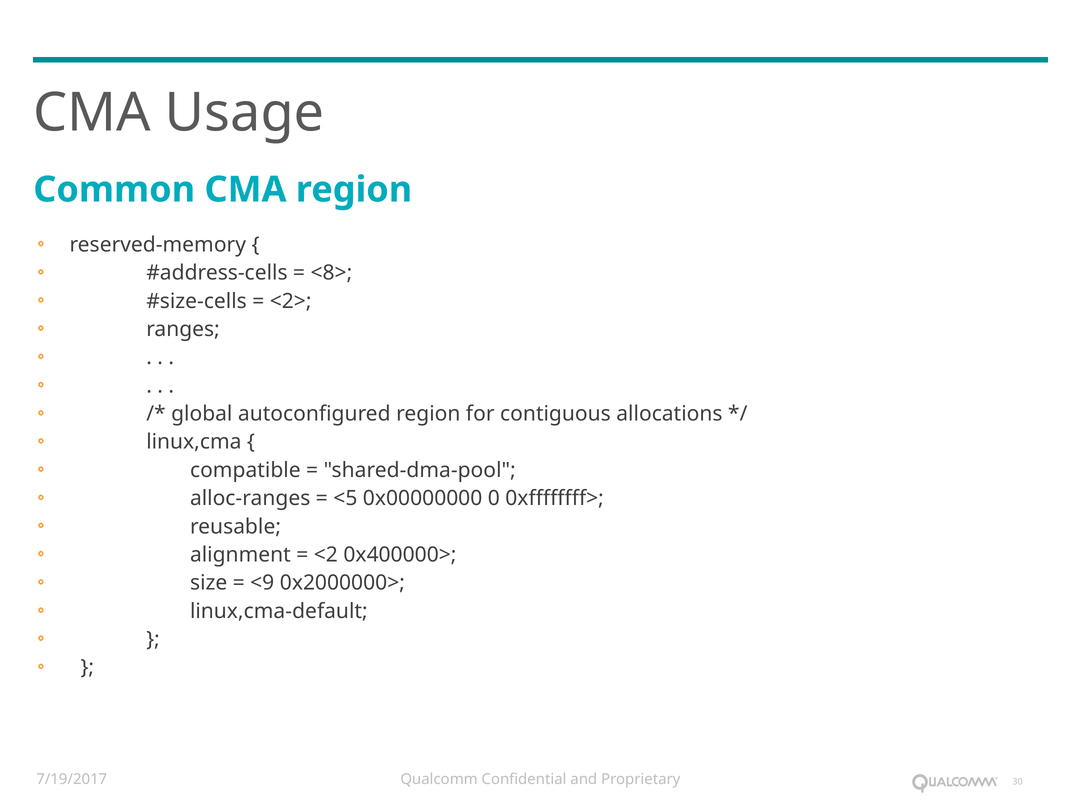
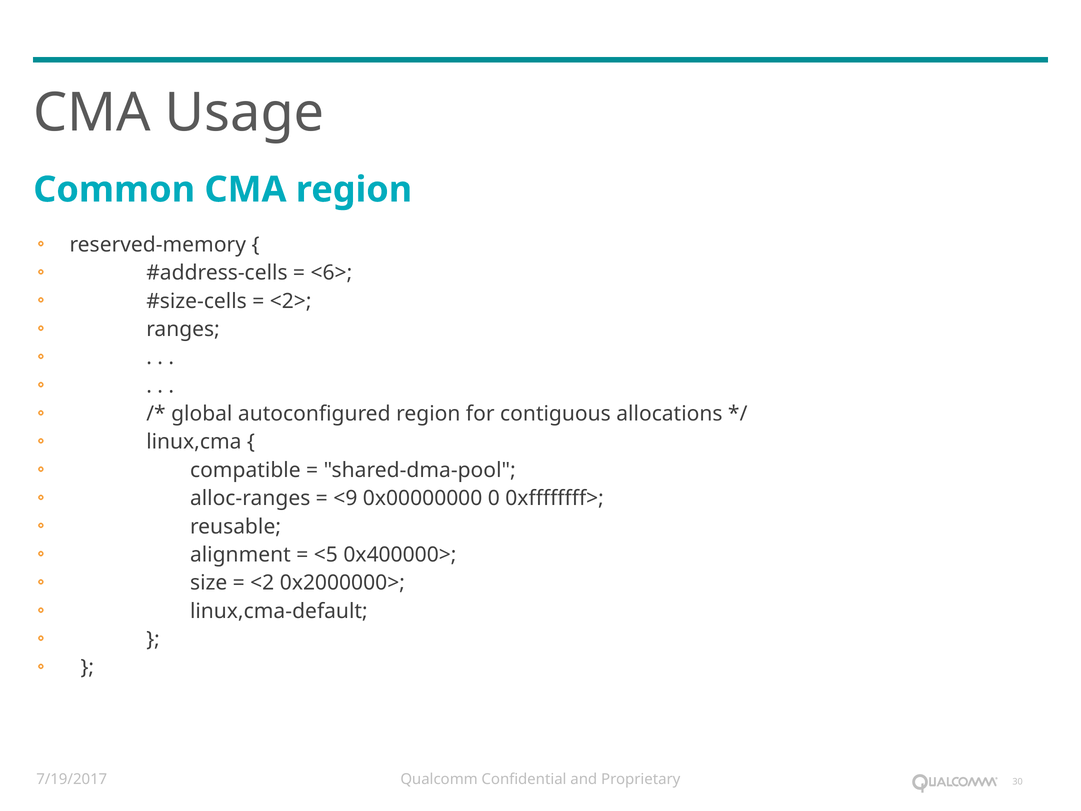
<8>: <8> -> <6> (331, 273)
<5: <5 -> <9 (345, 498)
<2: <2 -> <5 (326, 555)
<9: <9 -> <2 (262, 583)
